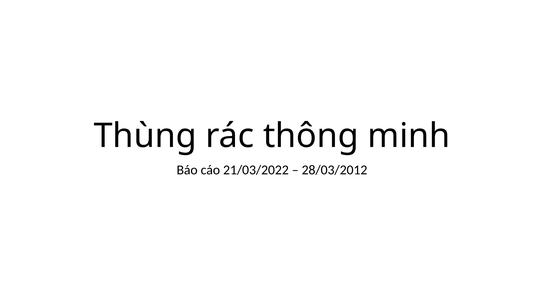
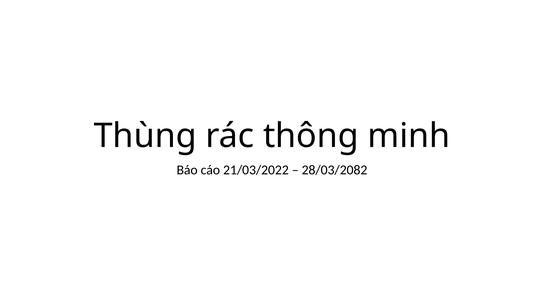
28/03/2012: 28/03/2012 -> 28/03/2082 (334, 170)
